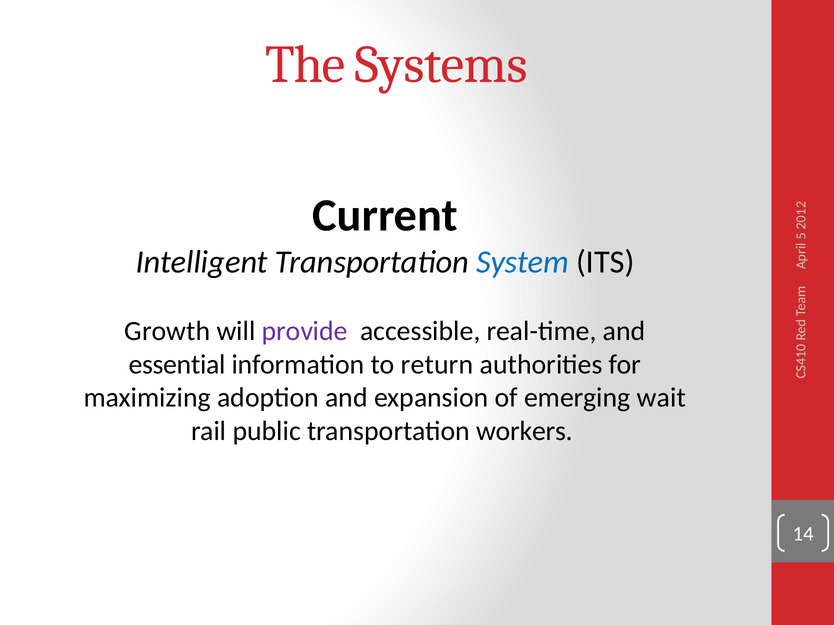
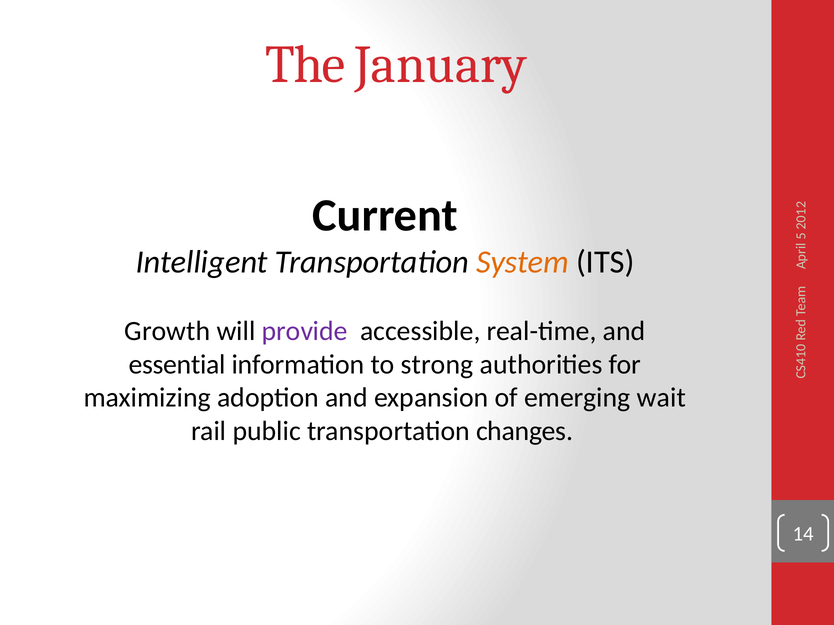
Systems: Systems -> January (441, 65)
System colour: blue -> orange (523, 262)
return: return -> strong (437, 365)
workers: workers -> changes (525, 431)
